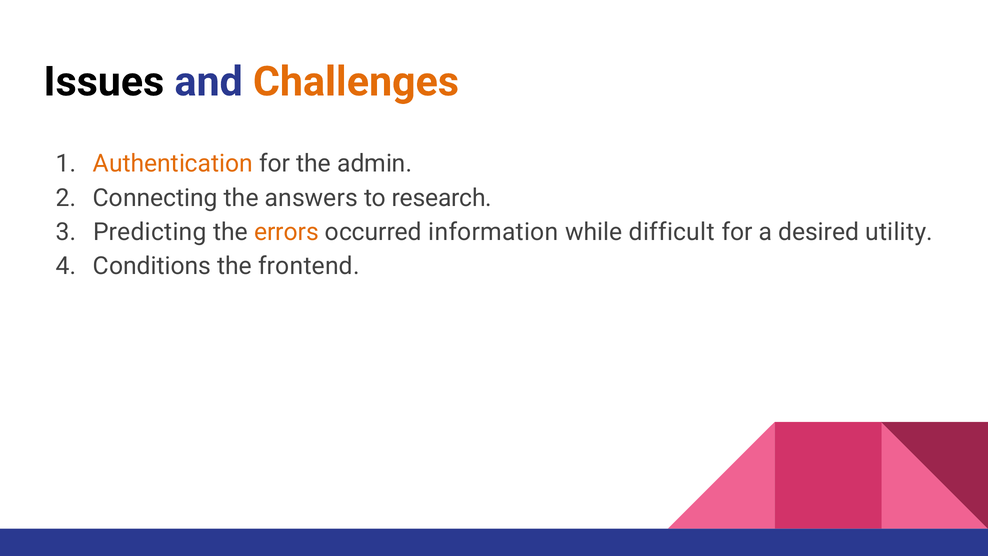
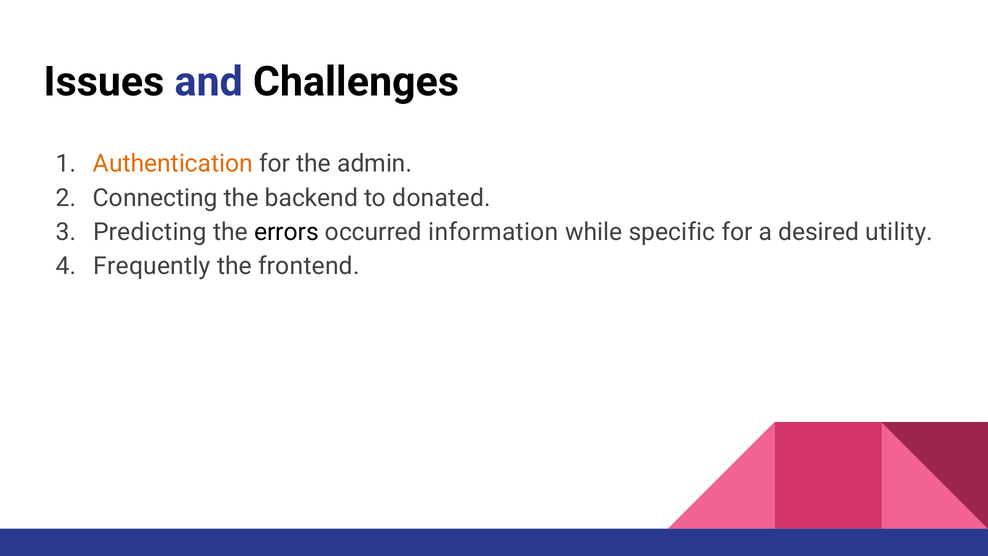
Challenges colour: orange -> black (356, 82)
answers: answers -> backend (311, 198)
research: research -> donated (442, 198)
errors colour: orange -> black (286, 232)
difficult: difficult -> specific (672, 232)
Conditions: Conditions -> Frequently (152, 266)
